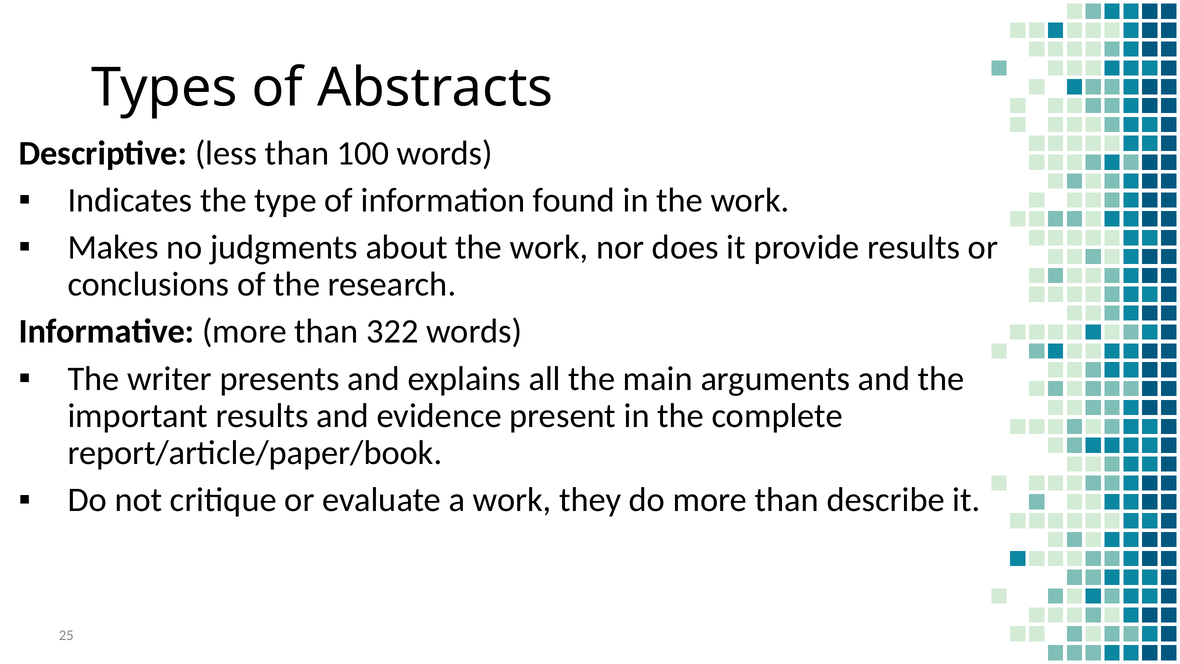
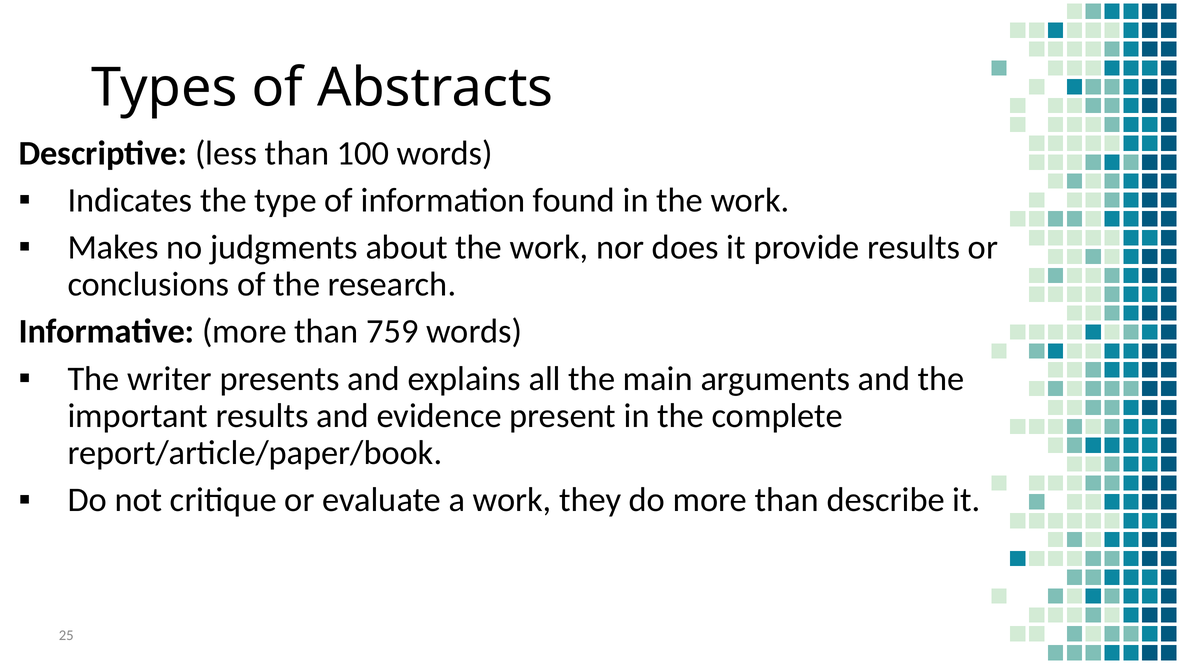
322: 322 -> 759 (392, 331)
